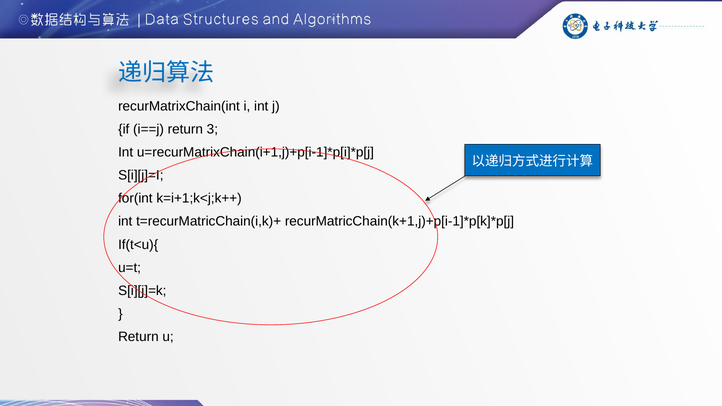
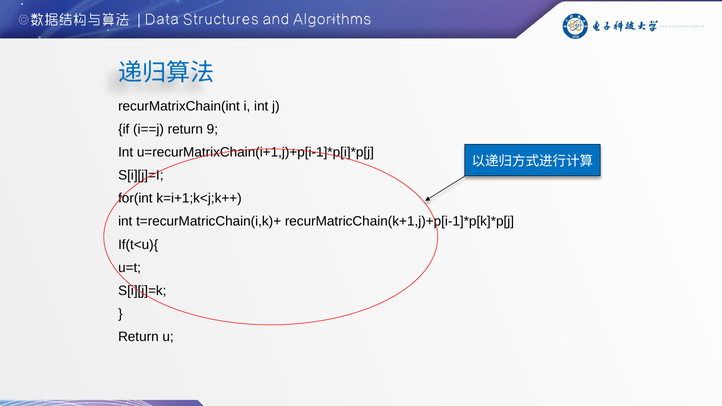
3: 3 -> 9 (212, 129)
